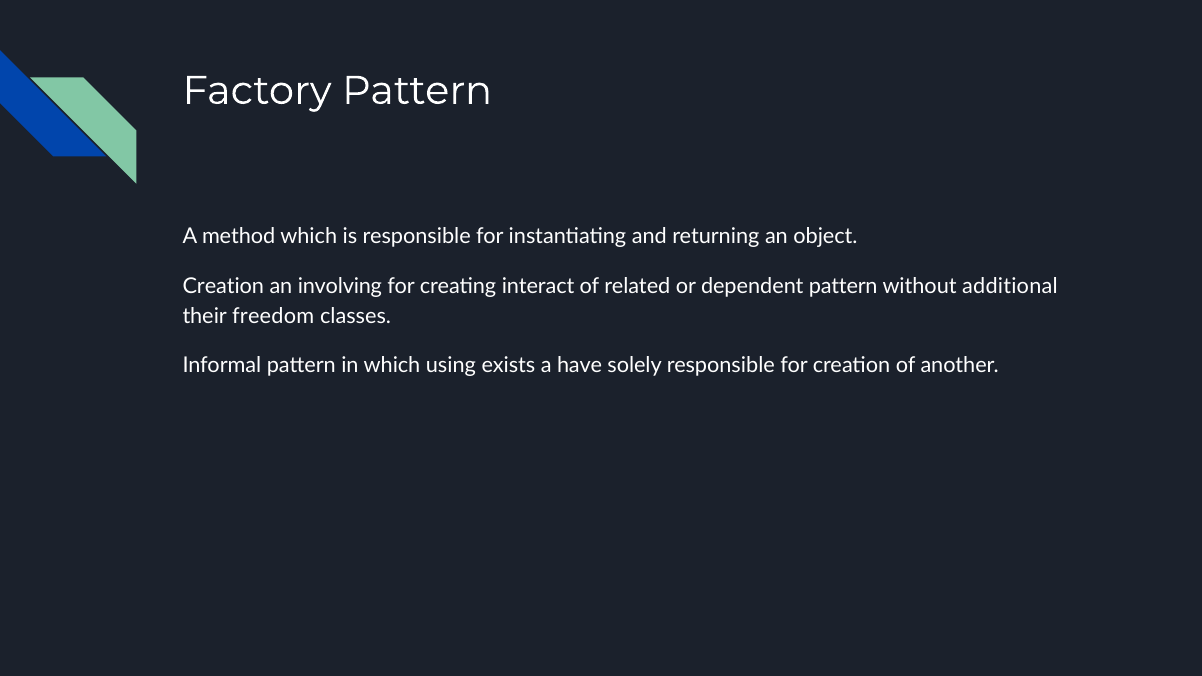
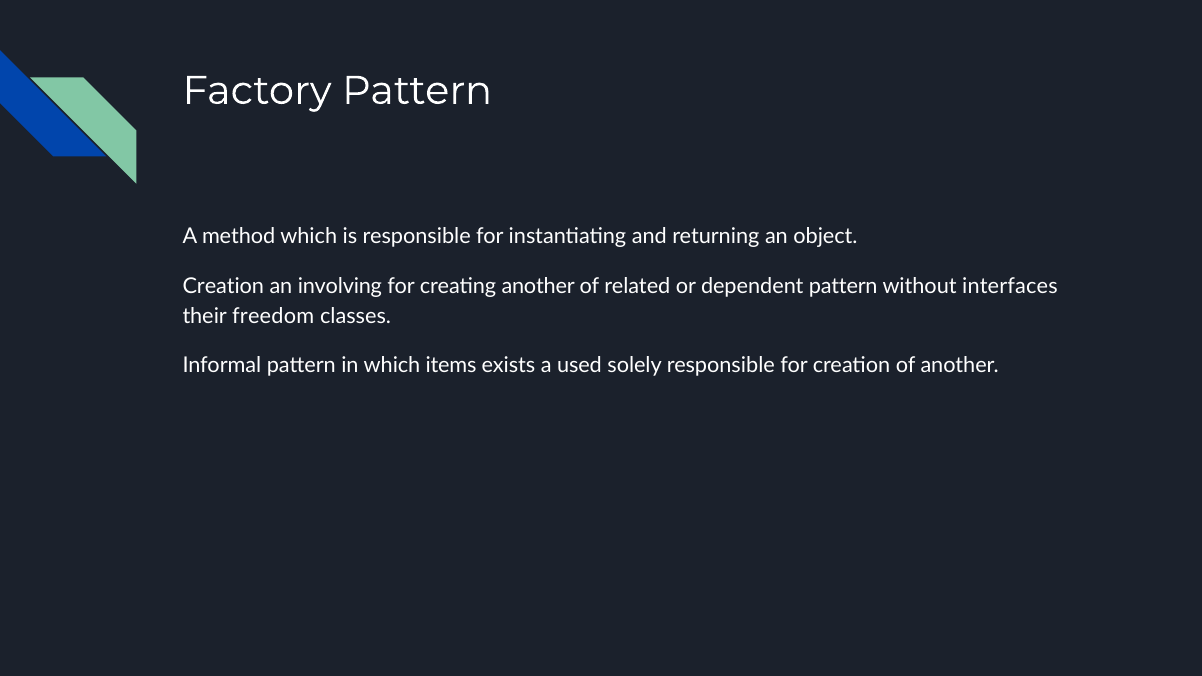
creating interact: interact -> another (538, 286)
additional: additional -> interfaces (1010, 286)
using: using -> items (451, 366)
have: have -> used (579, 366)
